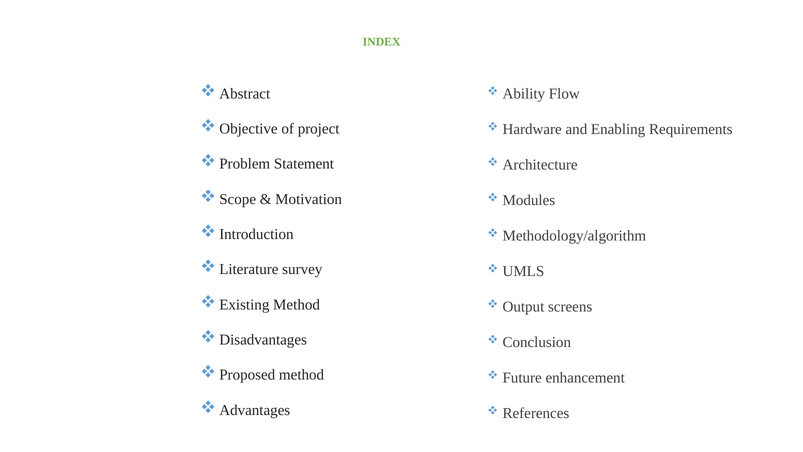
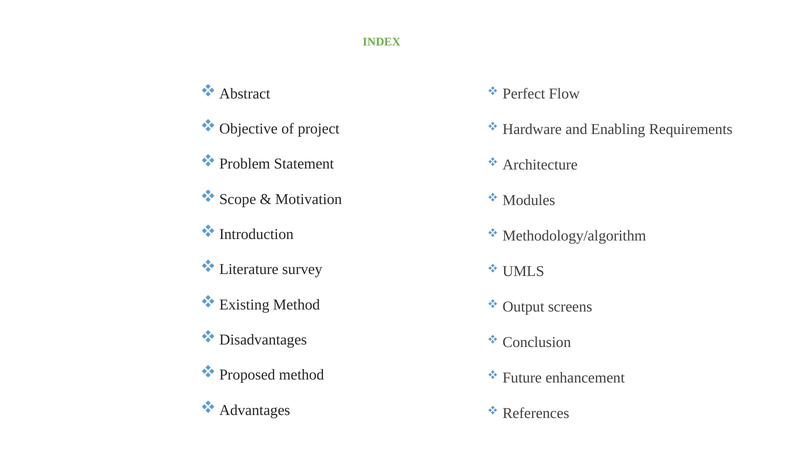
Ability: Ability -> Perfect (524, 94)
